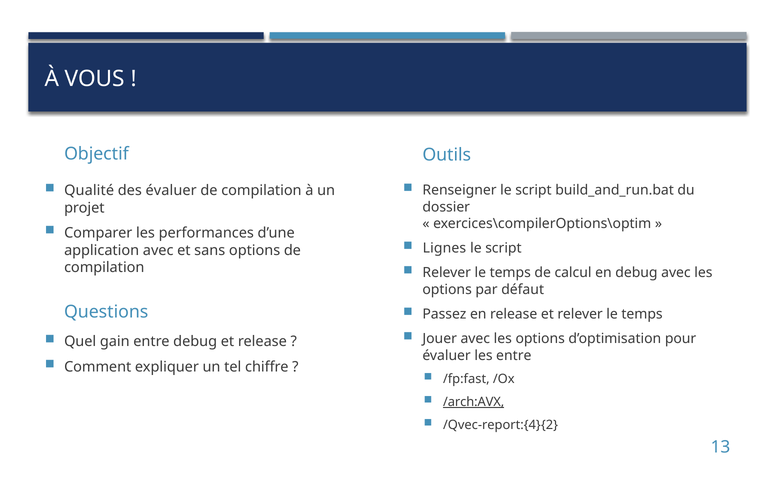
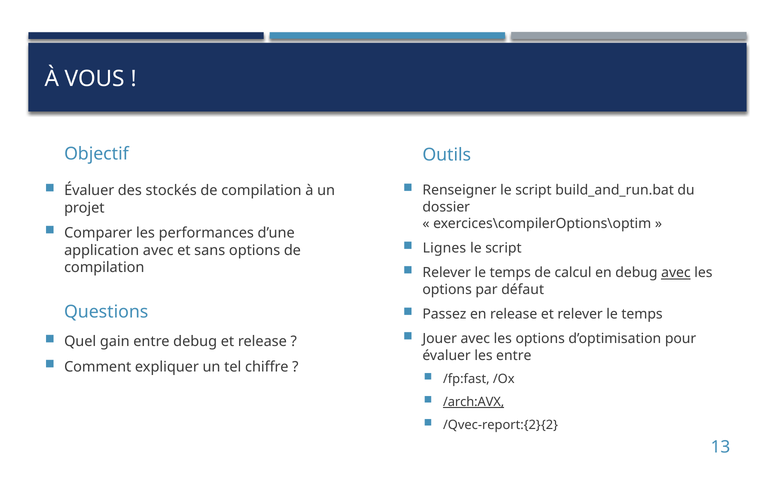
Qualité: Qualité -> Évaluer (89, 191)
des évaluer: évaluer -> stockés (171, 191)
avec underline: none -> present (676, 273)
/Qvec-report:{4}{2: /Qvec-report:{4}{2 -> /Qvec-report:{2}{2 (501, 425)
